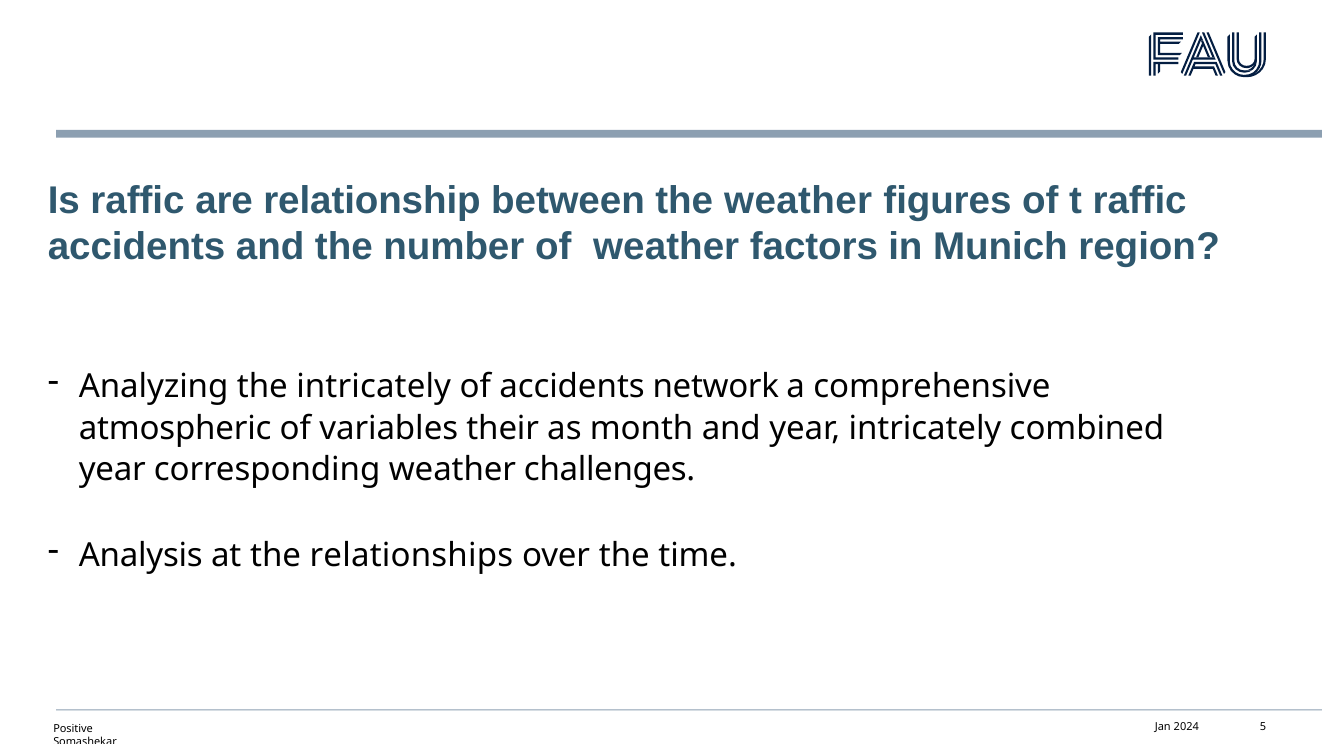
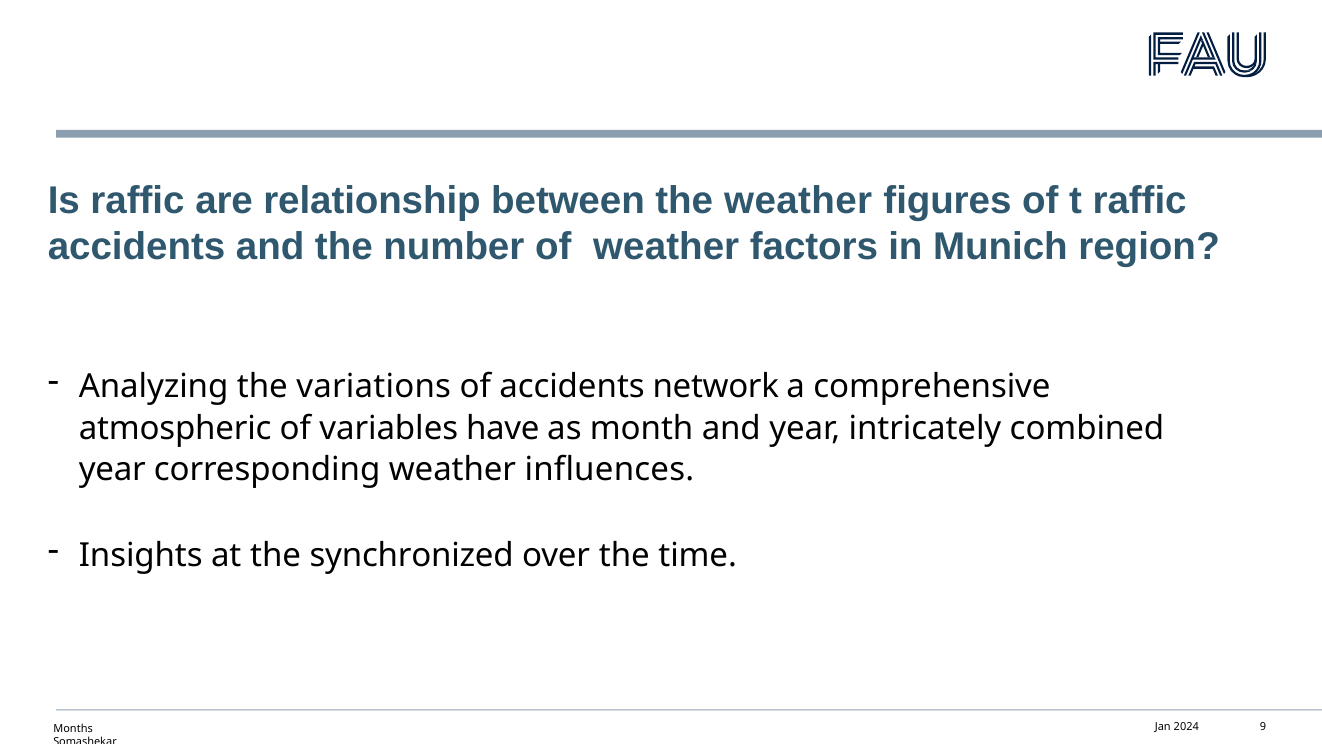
the intricately: intricately -> variations (374, 387)
their: their -> have (503, 428)
challenges: challenges -> influences (609, 470)
Analysis: Analysis -> Insights (141, 556)
relationships: relationships -> synchronized (412, 556)
5: 5 -> 9 (1263, 727)
Positive: Positive -> Months (73, 728)
